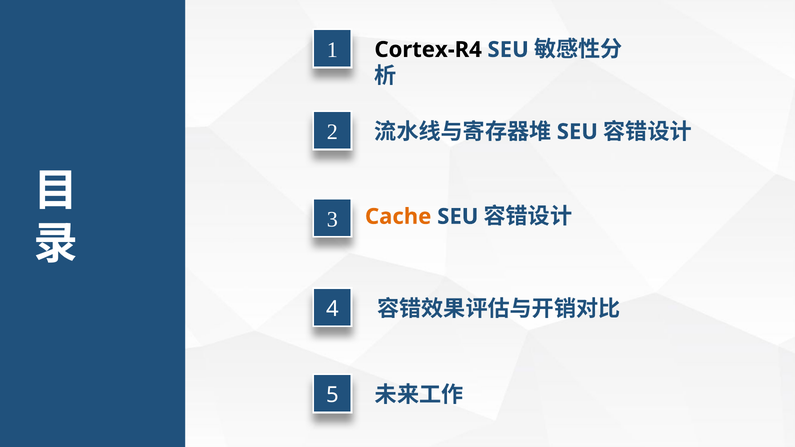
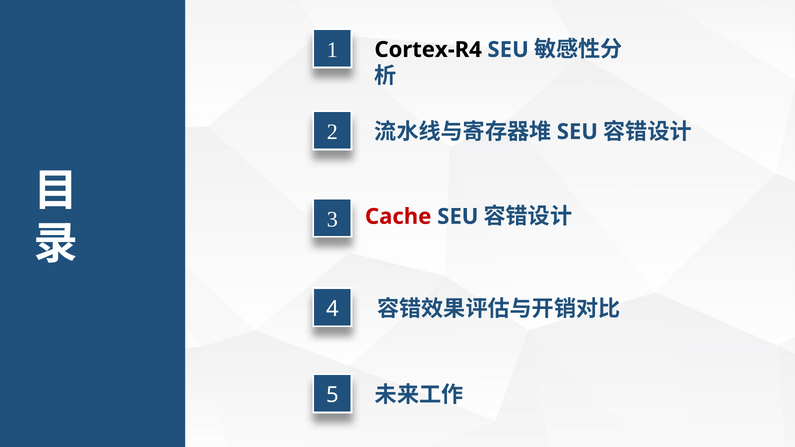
Cache colour: orange -> red (398, 217)
